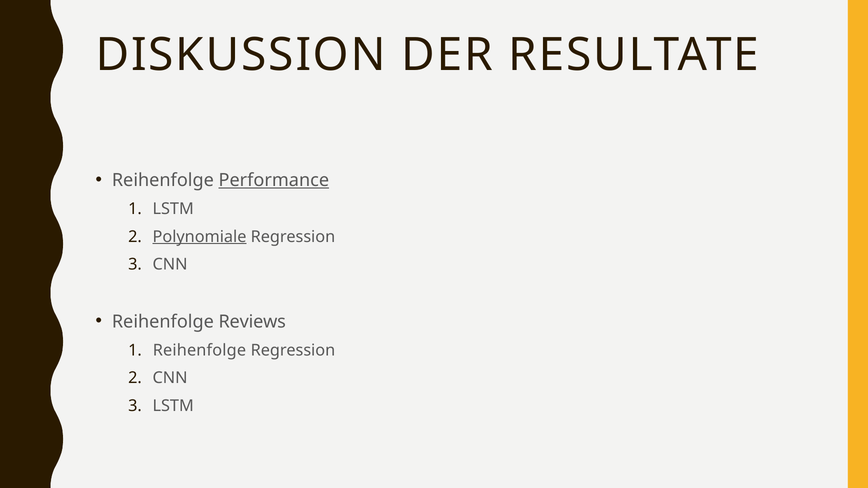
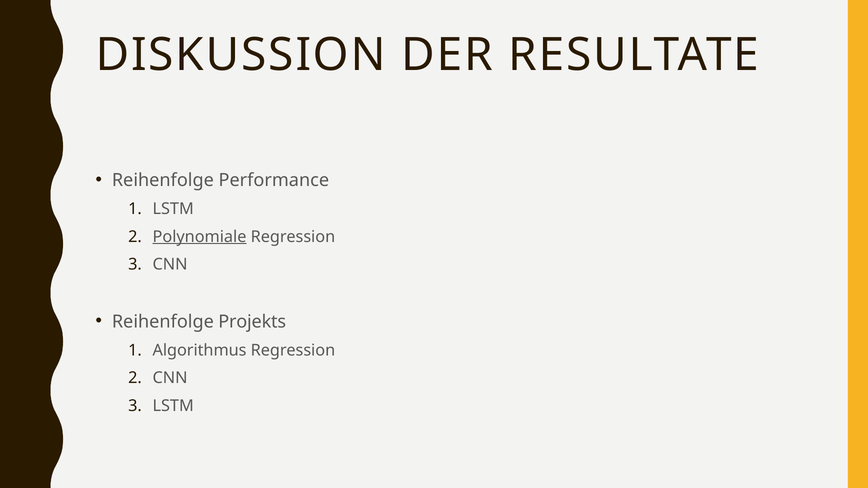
Performance underline: present -> none (274, 180)
Reviews: Reviews -> Projekts (252, 322)
Reihenfolge: Reihenfolge -> Algorithmus (200, 350)
